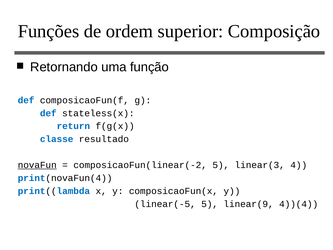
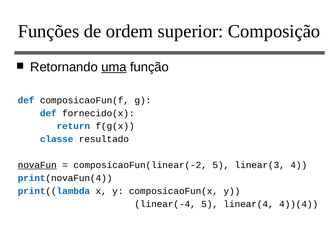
uma underline: none -> present (114, 67)
stateless(x: stateless(x -> fornecido(x (98, 113)
linear(-5: linear(-5 -> linear(-4 (165, 204)
linear(9: linear(9 -> linear(4 (249, 204)
